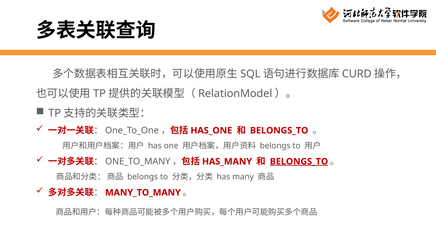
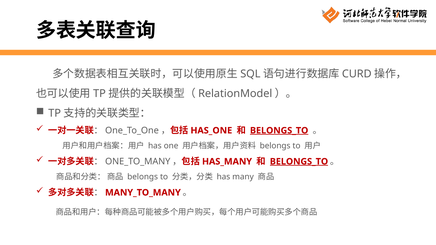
BELONGS_TO underline: none -> present (279, 131)
